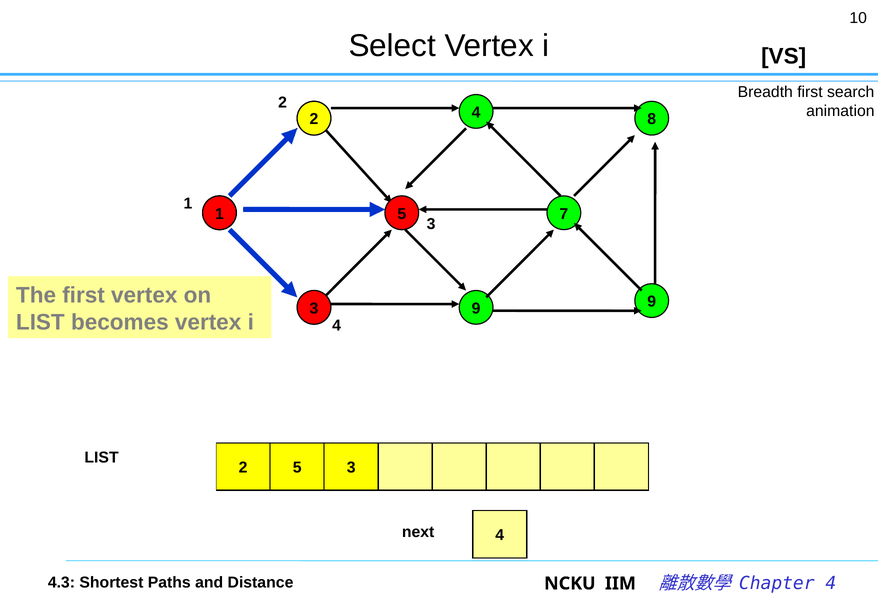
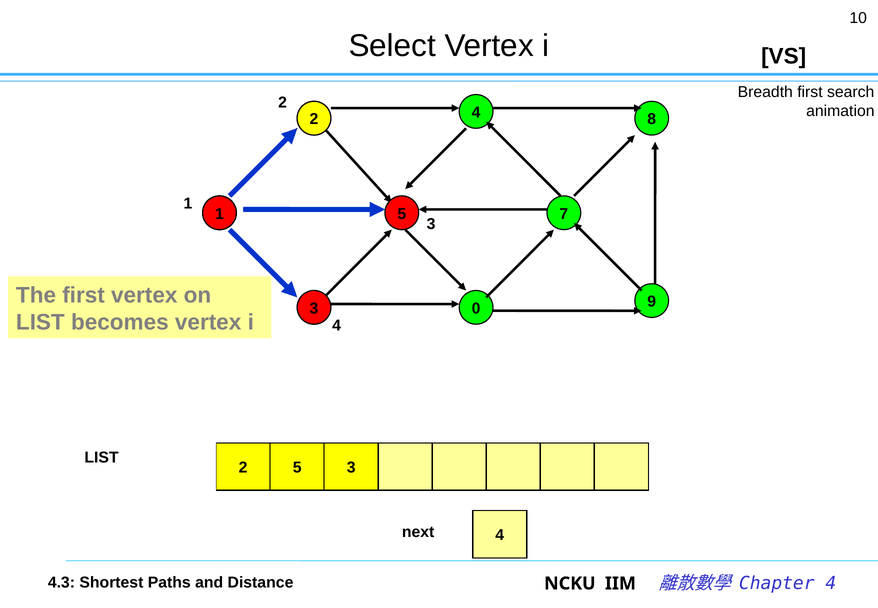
9: 9 -> 0 (476, 308)
